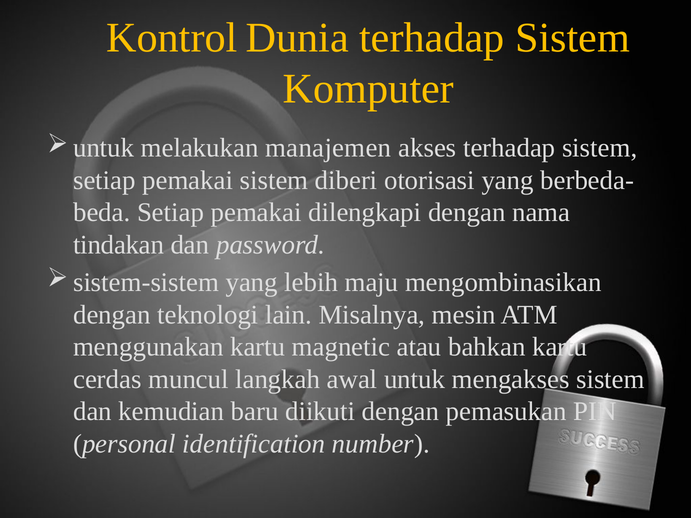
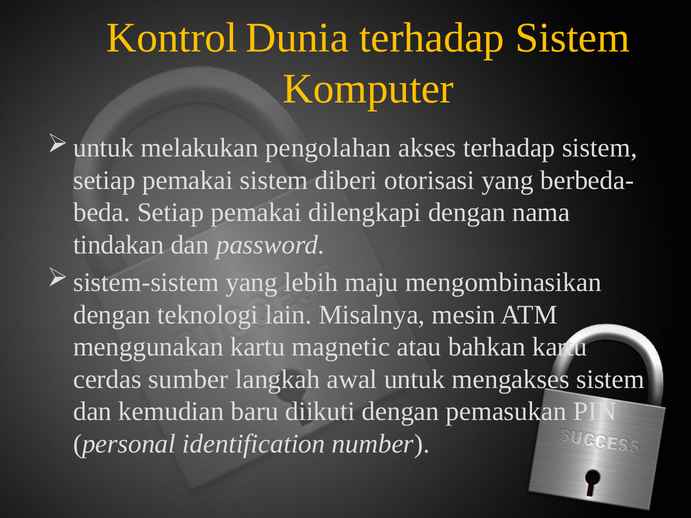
manajemen: manajemen -> pengolahan (328, 148)
muncul: muncul -> sumber (188, 379)
